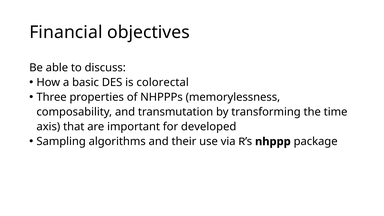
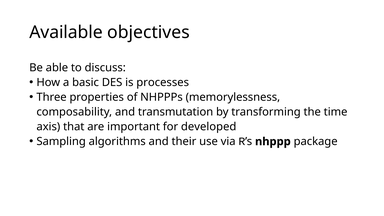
Financial: Financial -> Available (66, 32)
colorectal: colorectal -> processes (163, 83)
